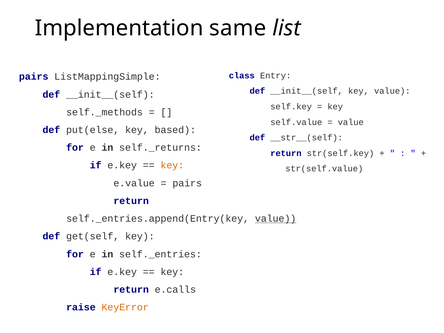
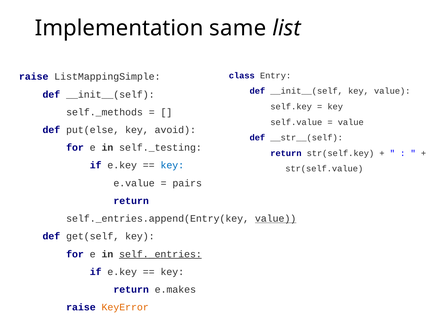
pairs: pairs -> raise (34, 77)
based: based -> avoid (175, 130)
self._returns: self._returns -> self._testing (160, 148)
key colour: orange -> blue (172, 165)
self._entries underline: none -> present (160, 254)
e.calls: e.calls -> e.makes (175, 290)
